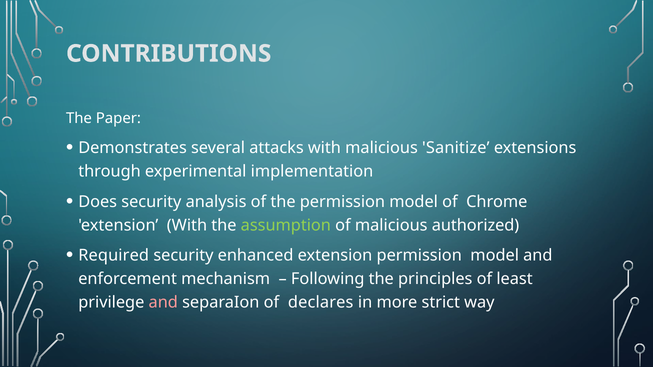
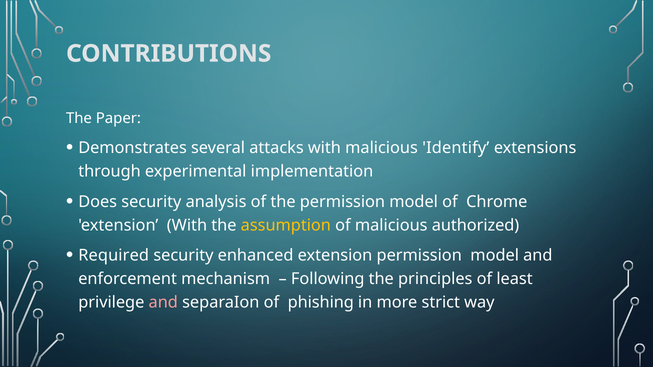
Sanitize: Sanitize -> Identify (456, 148)
assumption colour: light green -> yellow (286, 225)
declares: declares -> phishing (321, 303)
